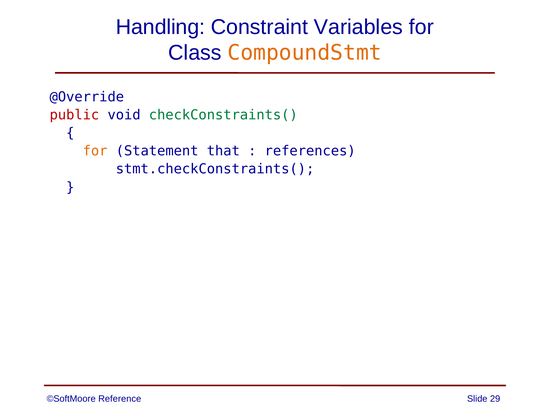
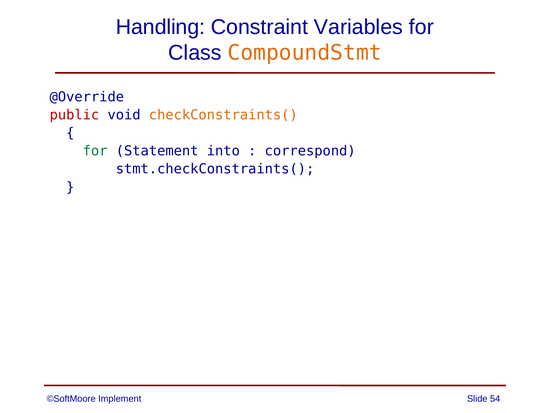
checkConstraints( colour: green -> orange (223, 115)
for colour: orange -> green (95, 151)
that: that -> into (223, 151)
references: references -> correspond (310, 151)
Reference: Reference -> Implement (120, 398)
29: 29 -> 54 (495, 398)
